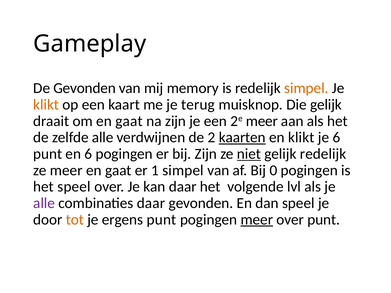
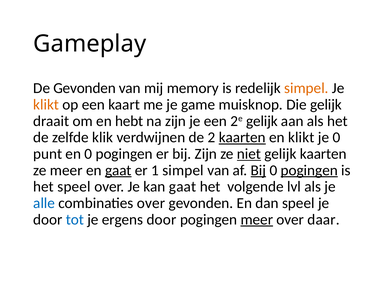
terug: terug -> game (198, 105)
om en gaat: gaat -> hebt (129, 121)
2e meer: meer -> gelijk (262, 121)
zelfde alle: alle -> klik (103, 138)
je 6: 6 -> 0 (336, 138)
en 6: 6 -> 0 (88, 154)
gelijk redelijk: redelijk -> kaarten (323, 154)
gaat underline: none -> present (118, 170)
Bij underline: none -> present (258, 170)
pogingen underline: none -> present (309, 170)
kan daar: daar -> gaat (183, 187)
alle colour: purple -> blue (44, 203)
combinaties daar: daar -> over (151, 203)
tot colour: orange -> blue (75, 220)
ergens punt: punt -> door (161, 220)
over punt: punt -> daar (324, 220)
